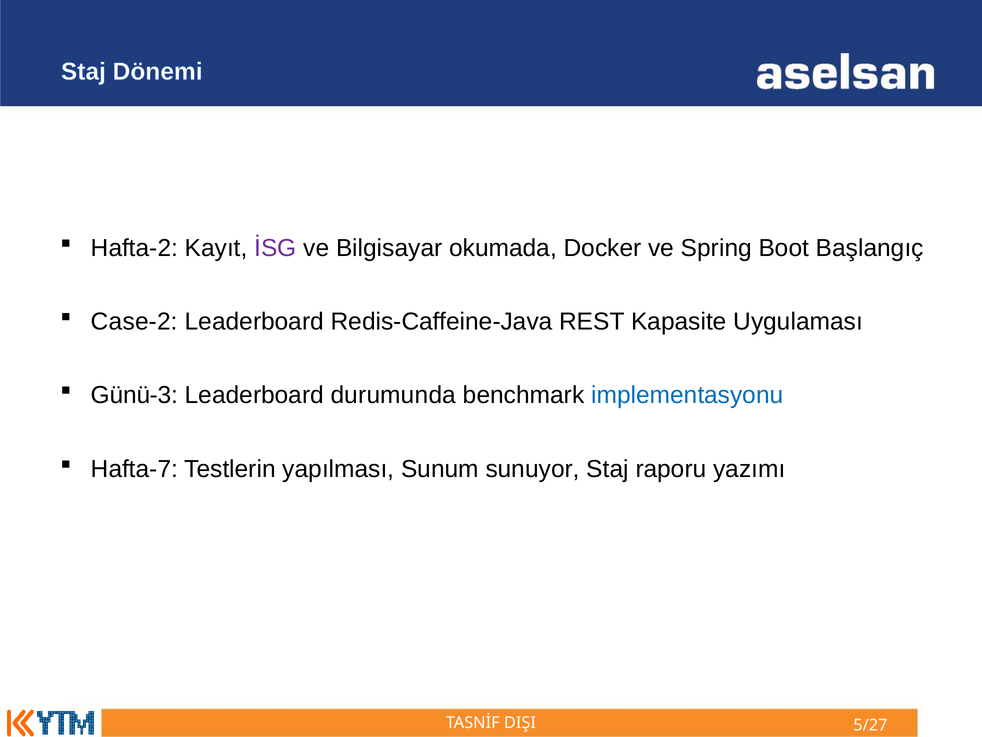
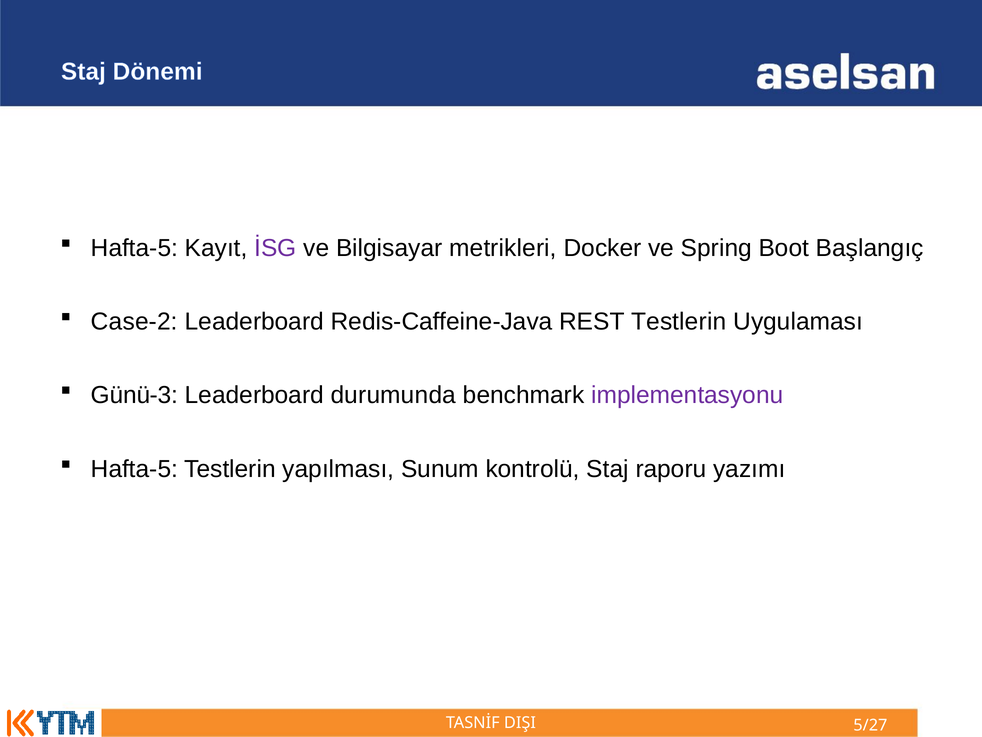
Hafta-2: Hafta-2 -> Hafta-5 (134, 248)
okumada: okumada -> metrikleri (503, 248)
REST Kapasite: Kapasite -> Testlerin (679, 321)
implementasyonu colour: blue -> purple (687, 395)
Hafta-7: Hafta-7 -> Hafta-5 (134, 469)
sunuyor: sunuyor -> kontrolü (533, 469)
